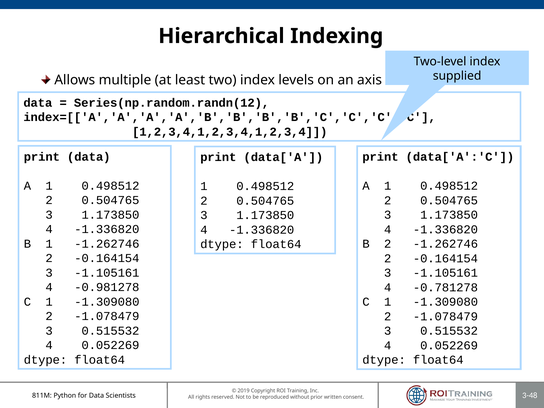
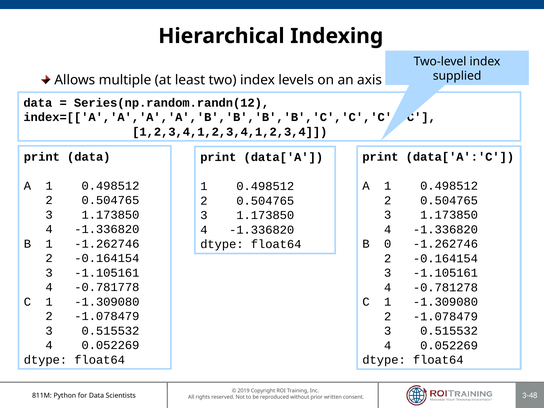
B 2: 2 -> 0 (388, 244)
-0.981278: -0.981278 -> -0.781778 (107, 287)
